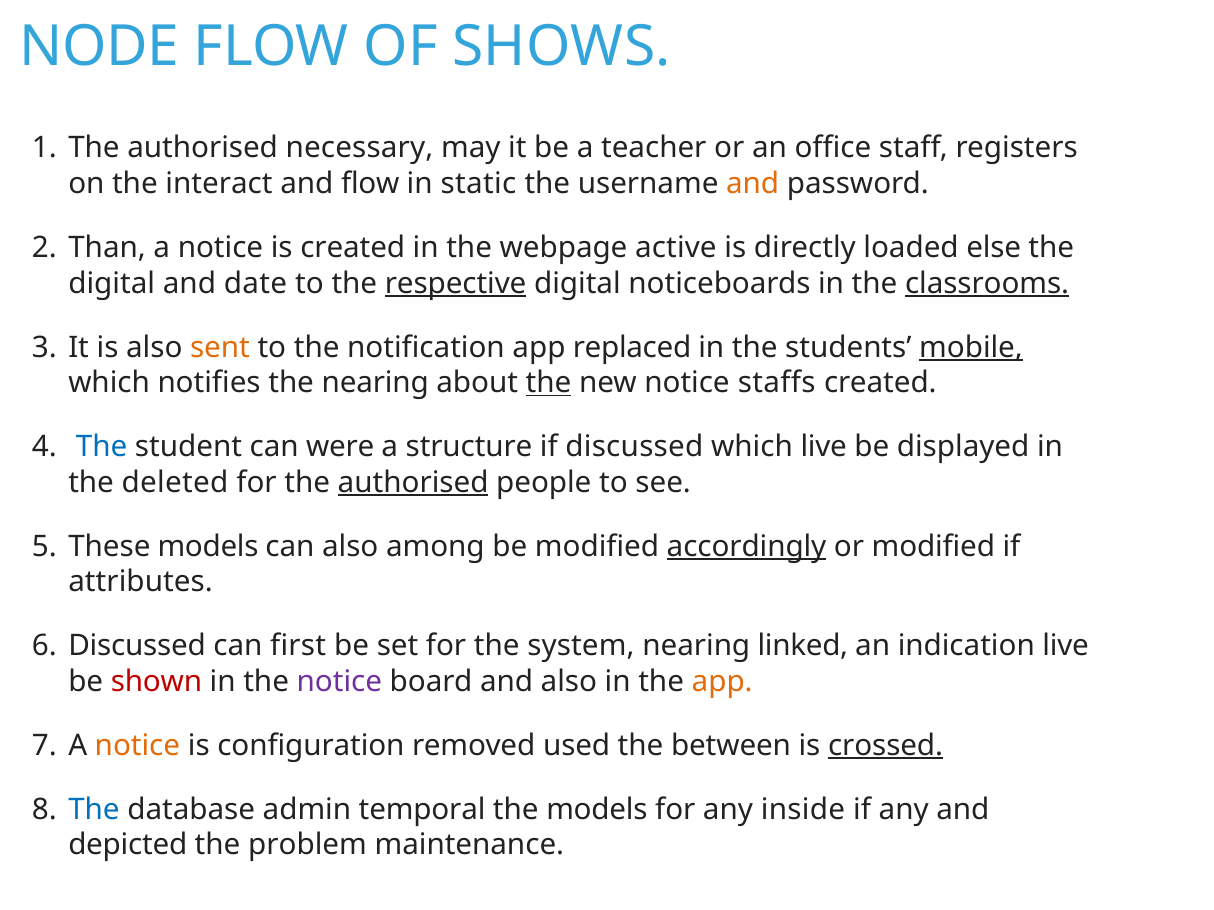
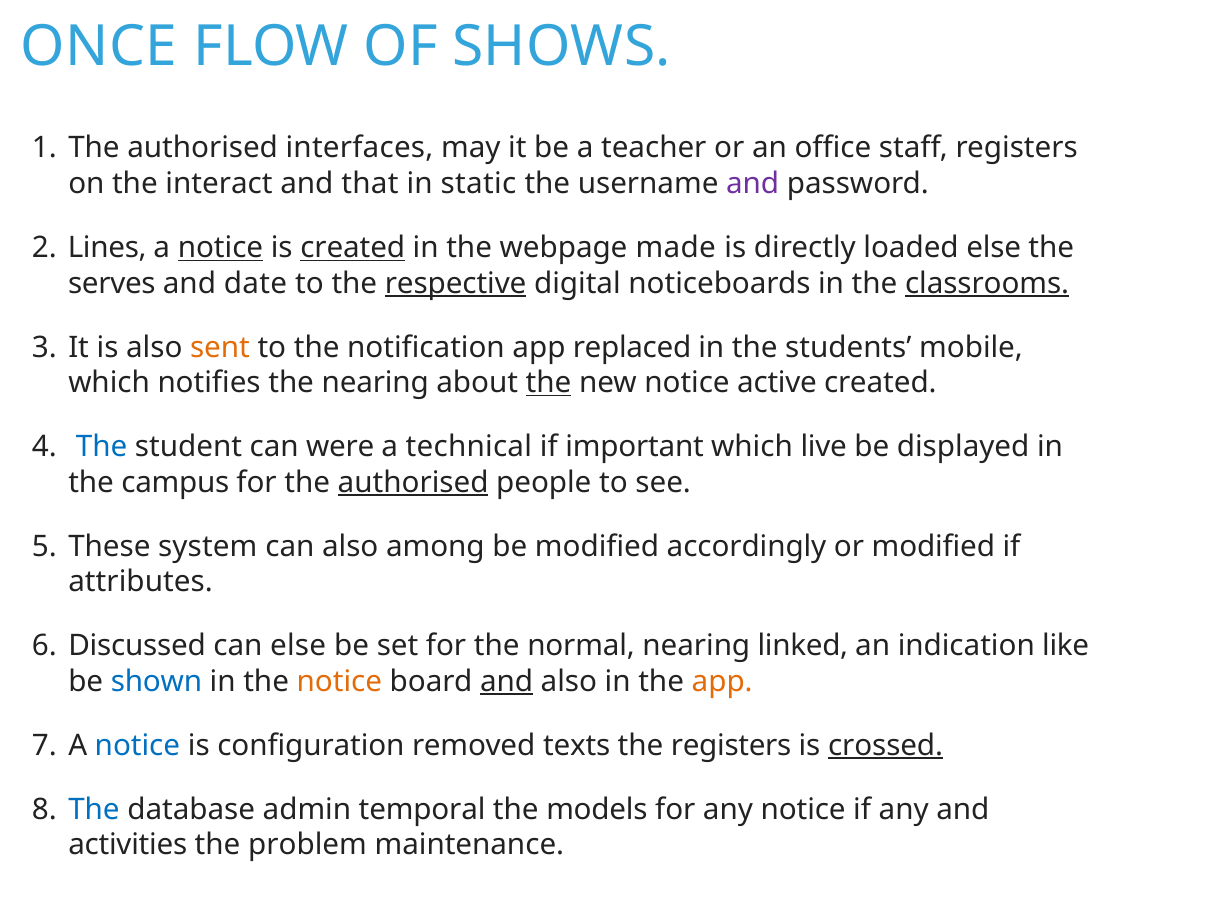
NODE: NODE -> ONCE (99, 46)
necessary: necessary -> interfaces (359, 148)
and flow: flow -> that (370, 184)
and colour: orange -> purple (753, 184)
Than: Than -> Lines (107, 248)
notice underline: none -> present (220, 248)
created underline: none -> present (353, 248)
active: active -> made (676, 248)
digital: digital -> serves (112, 283)
mobile underline: present -> none (971, 347)
staffs: staffs -> active (777, 383)
structure: structure -> technical (469, 447)
if discussed: discussed -> important (635, 447)
deleted: deleted -> campus (175, 483)
These models: models -> system (208, 547)
accordingly underline: present -> none (747, 547)
can first: first -> else (298, 646)
system: system -> normal (581, 646)
indication live: live -> like (1066, 646)
shown colour: red -> blue (156, 682)
notice colour: purple -> orange (339, 682)
and underline: none -> present (507, 682)
notice colour: orange -> blue (137, 746)
used: used -> texts (577, 746)
the between: between -> registers (731, 746)
any inside: inside -> notice (803, 810)
depicted: depicted -> activities (128, 845)
